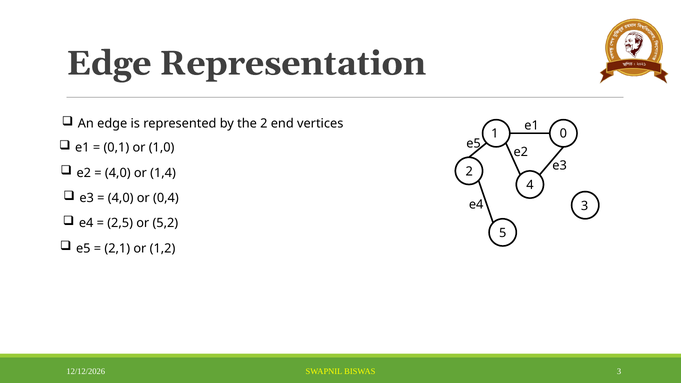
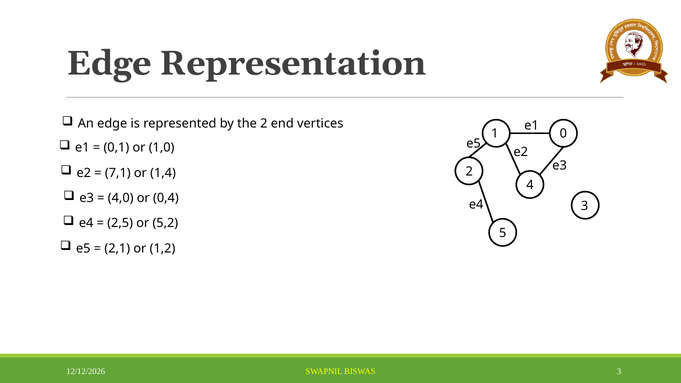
4,0: 4,0 -> 7,1 (118, 173)
